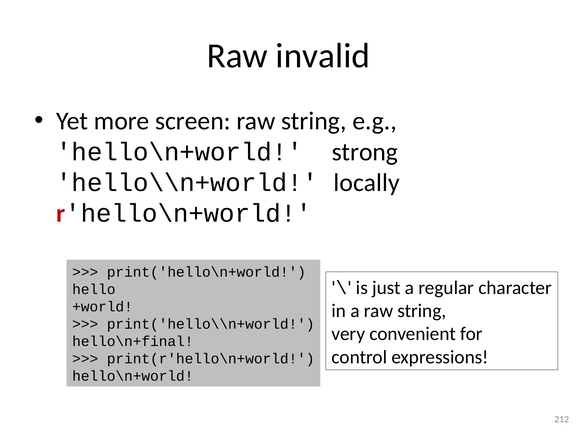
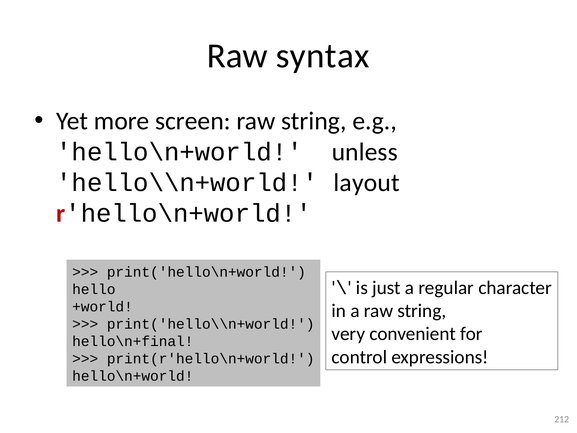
invalid: invalid -> syntax (323, 56)
strong: strong -> unless (365, 152)
locally: locally -> layout (367, 183)
